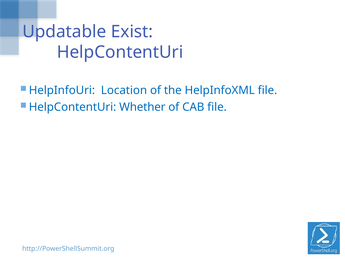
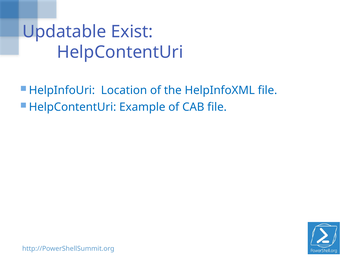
Whether: Whether -> Example (142, 107)
